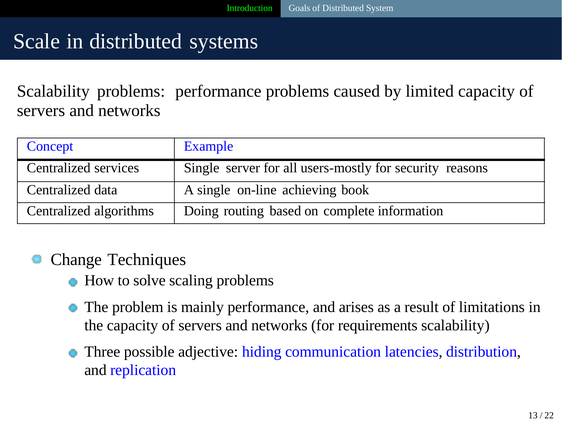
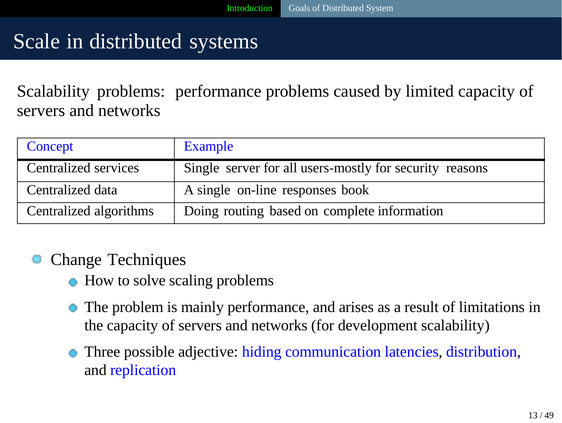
achieving: achieving -> responses (309, 190)
requirements: requirements -> development (378, 325)
22: 22 -> 49 (549, 415)
